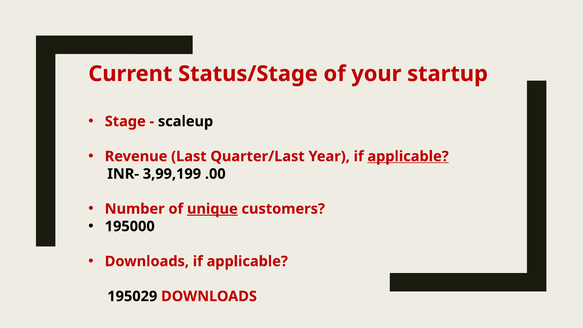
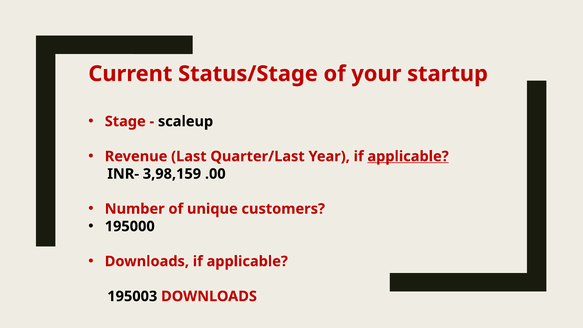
3,99,199: 3,99,199 -> 3,98,159 (172, 174)
unique underline: present -> none (212, 209)
195029: 195029 -> 195003 (132, 296)
